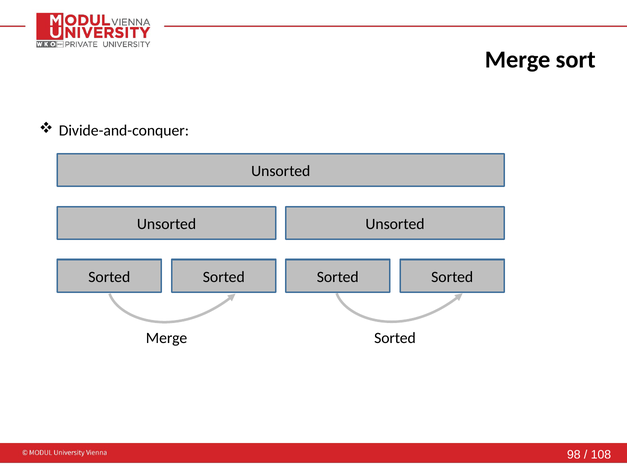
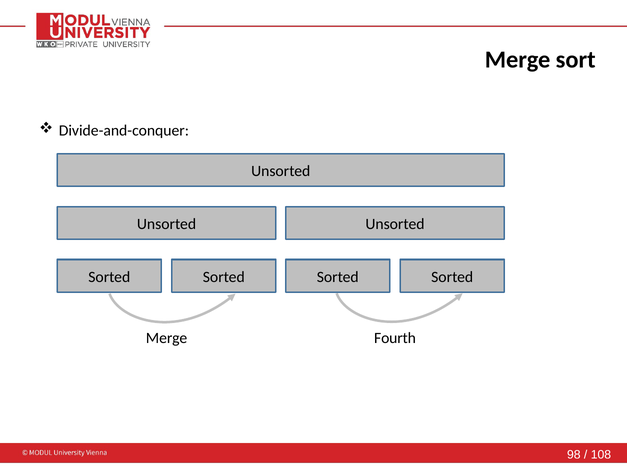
Merge Sorted: Sorted -> Fourth (395, 338)
